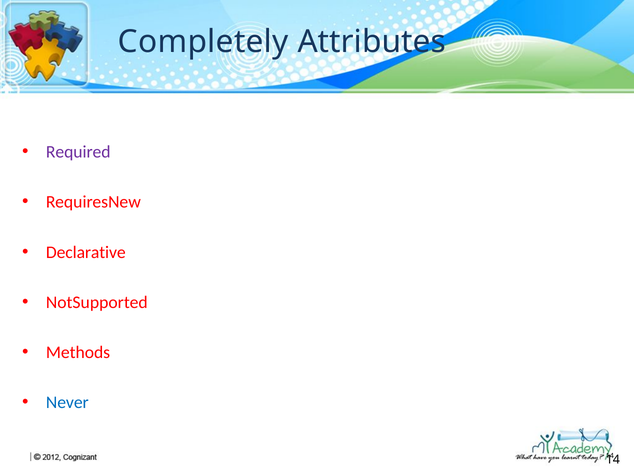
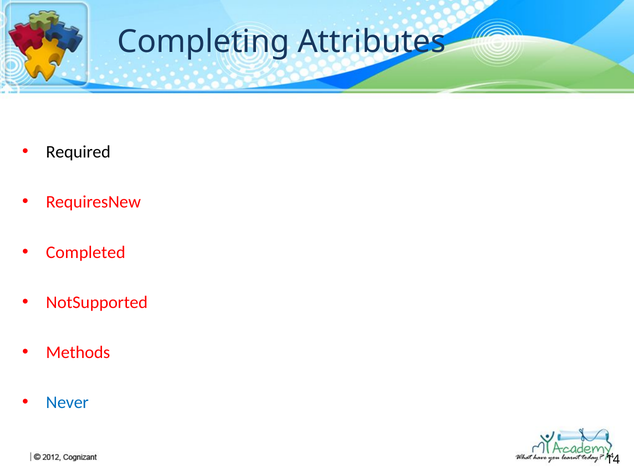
Completely: Completely -> Completing (203, 42)
Required colour: purple -> black (78, 152)
Declarative: Declarative -> Completed (86, 252)
